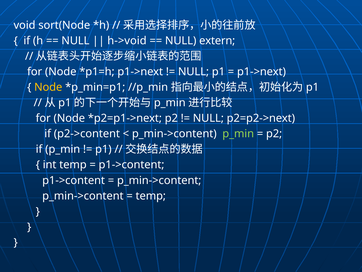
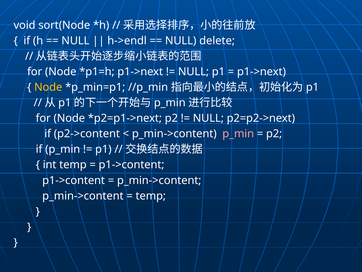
h->void: h->void -> h->endl (127, 41)
extern: extern -> delete (217, 41)
p_min colour: light green -> pink (238, 134)
